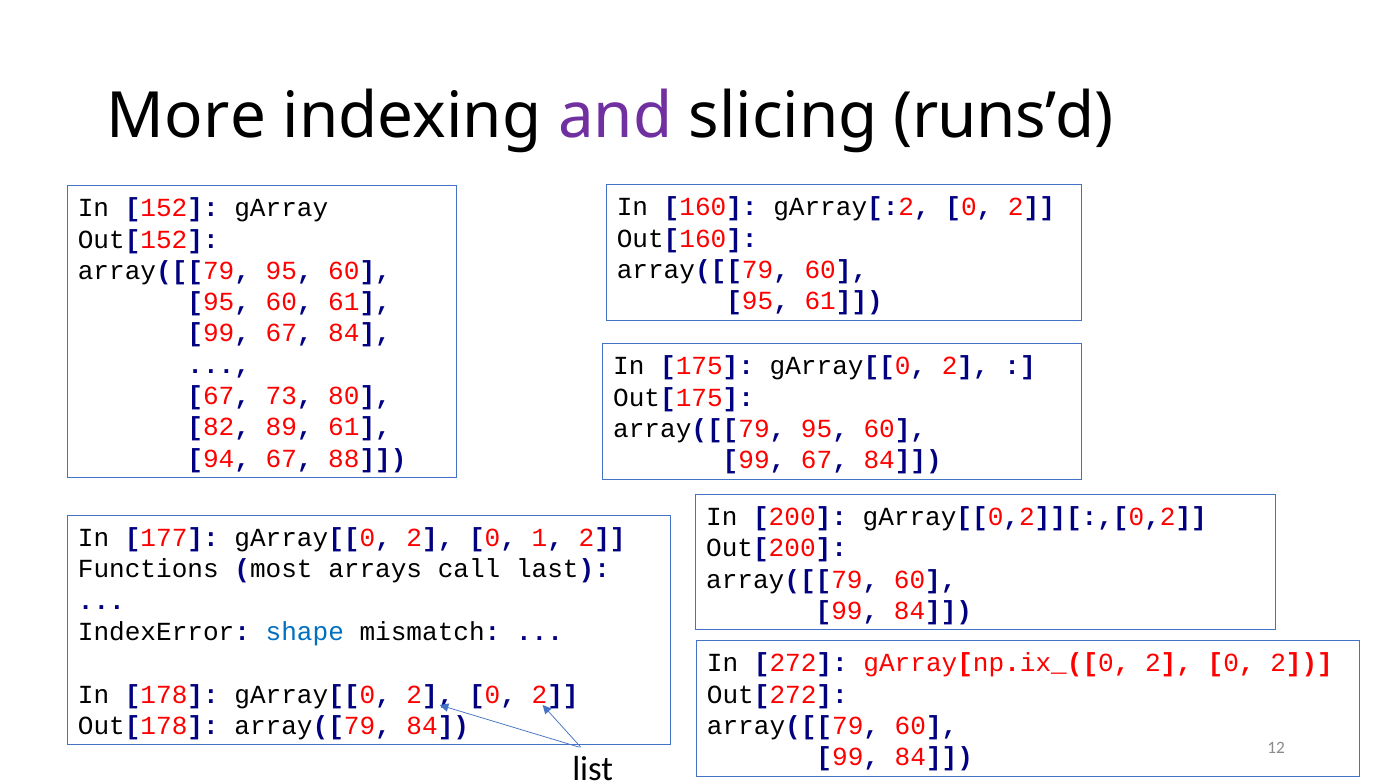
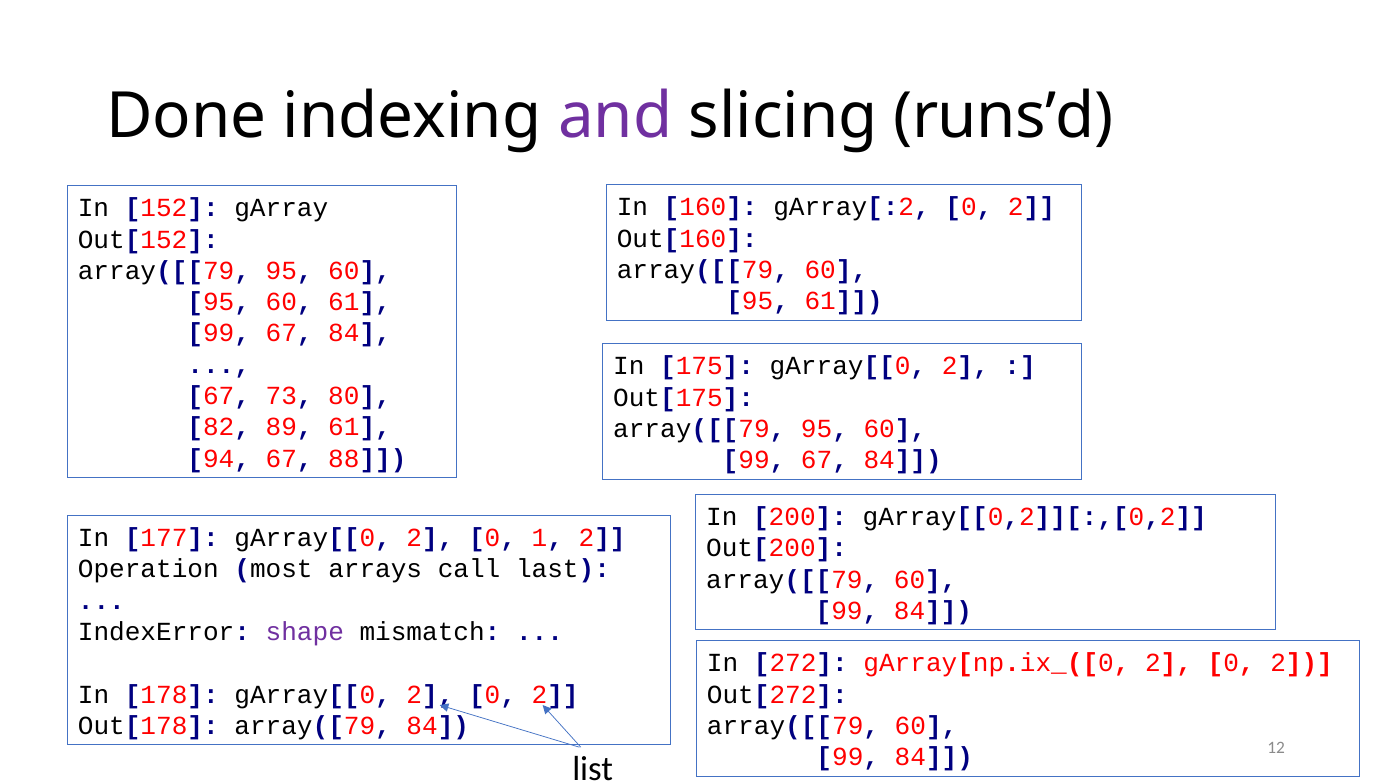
More: More -> Done (186, 117)
Functions: Functions -> Operation (148, 569)
shape colour: blue -> purple (305, 631)
